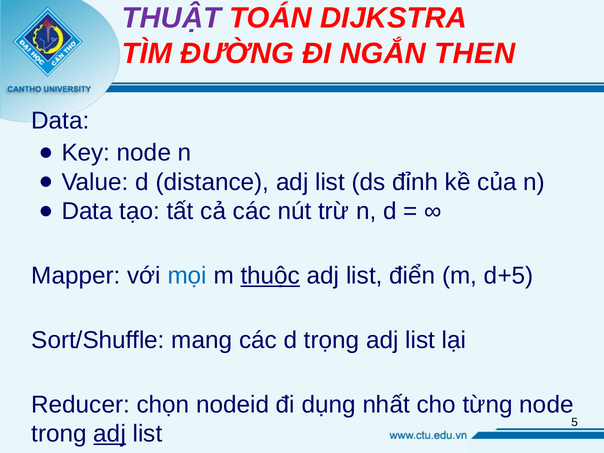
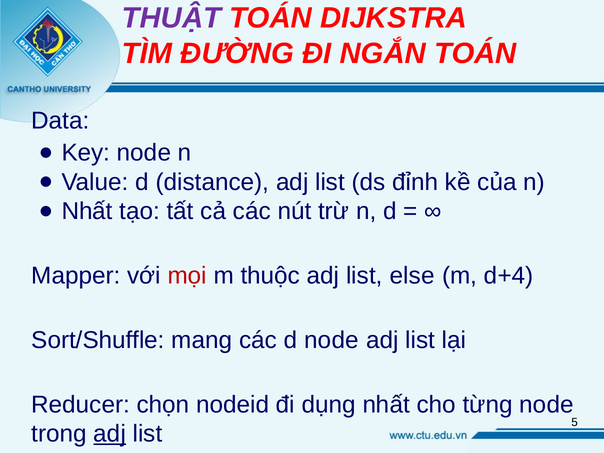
NGẮN THEN: THEN -> TOÁN (475, 53)
Data: Data -> Nhất (87, 211)
mọi colour: blue -> red (187, 276)
thuộc underline: present -> none (270, 276)
điển: điển -> else (412, 276)
d+5: d+5 -> d+4 (509, 276)
d trọng: trọng -> node (332, 340)
